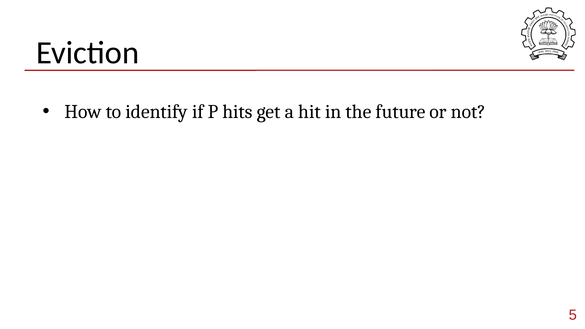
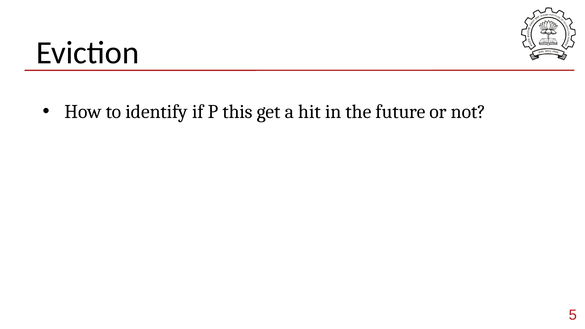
hits: hits -> this (237, 112)
